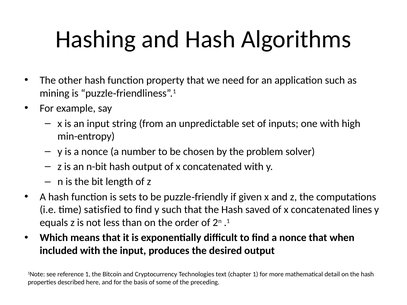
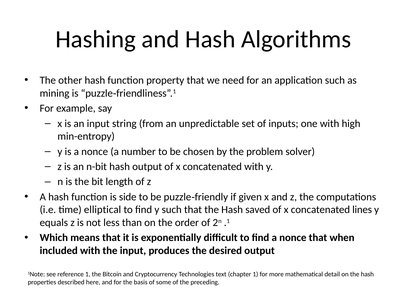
sets: sets -> side (128, 197)
satisfied: satisfied -> elliptical (103, 210)
